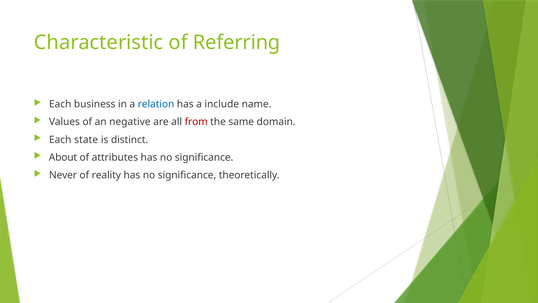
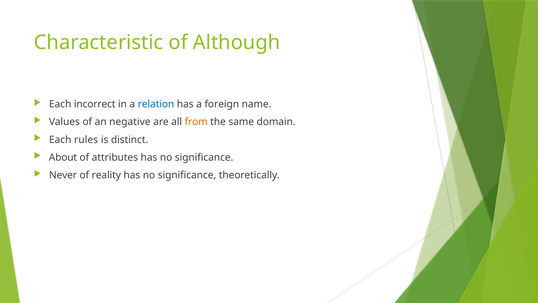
Referring: Referring -> Although (237, 42)
business: business -> incorrect (95, 104)
include: include -> foreign (222, 104)
from colour: red -> orange (196, 122)
state: state -> rules (86, 140)
